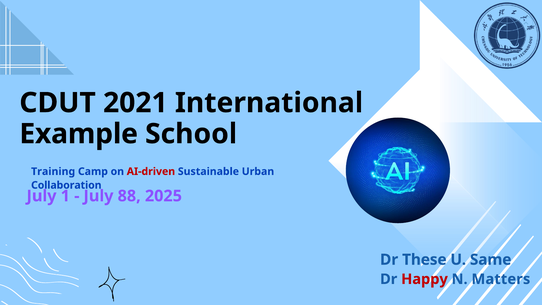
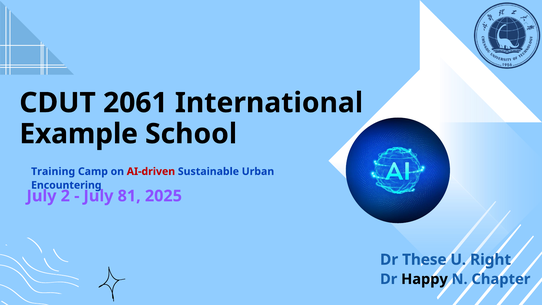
2021: 2021 -> 2061 (135, 103)
Collaboration: Collaboration -> Encountering (66, 185)
1: 1 -> 2 (65, 196)
88: 88 -> 81 (129, 196)
Same: Same -> Right (491, 260)
Happy colour: red -> black (424, 279)
Matters: Matters -> Chapter (501, 279)
